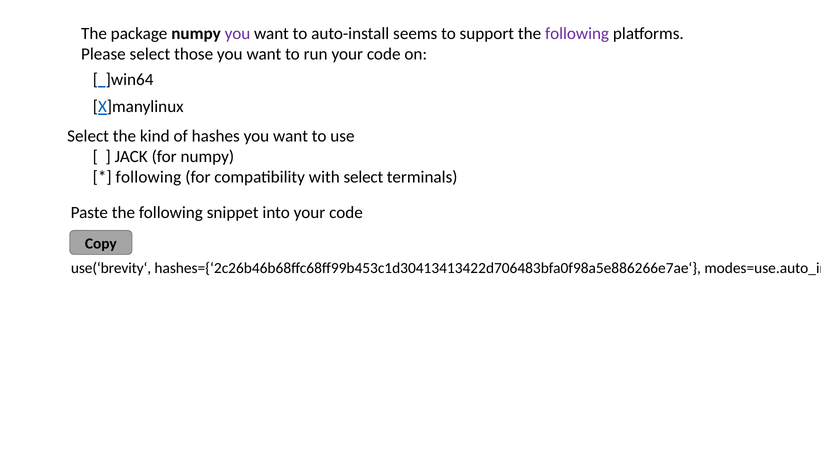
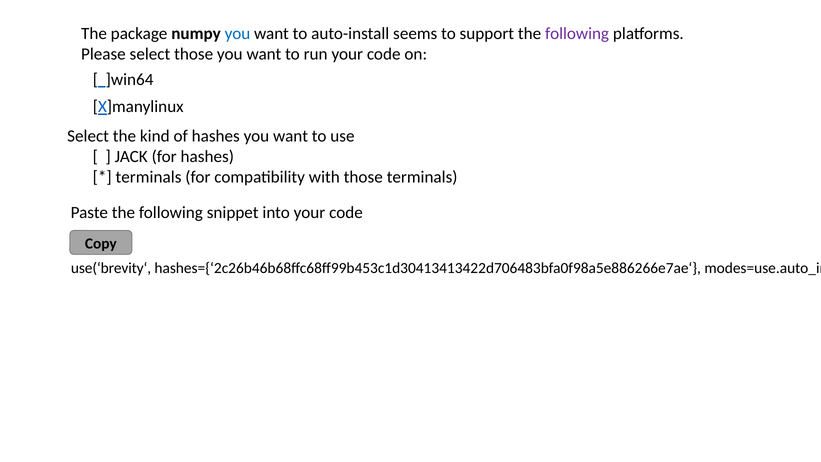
you colour: purple -> blue (237, 34)
for numpy: numpy -> hashes (207, 157)
following: following -> terminals (149, 177)
with select: select -> those (363, 177)
